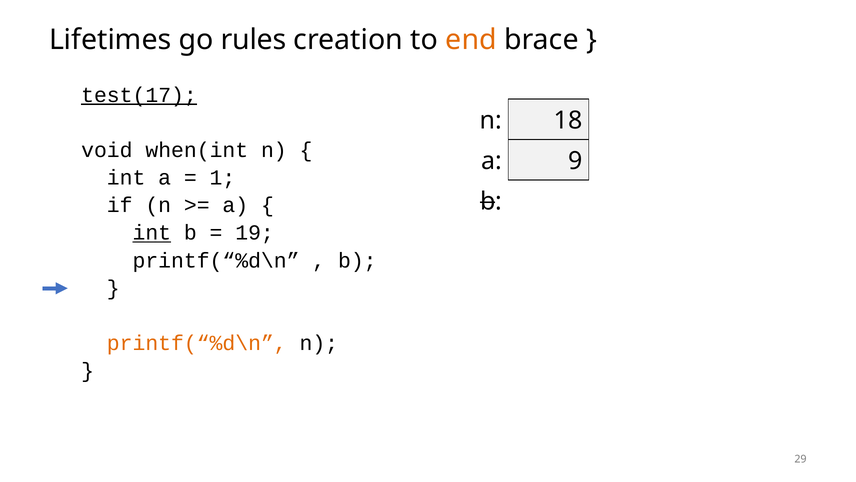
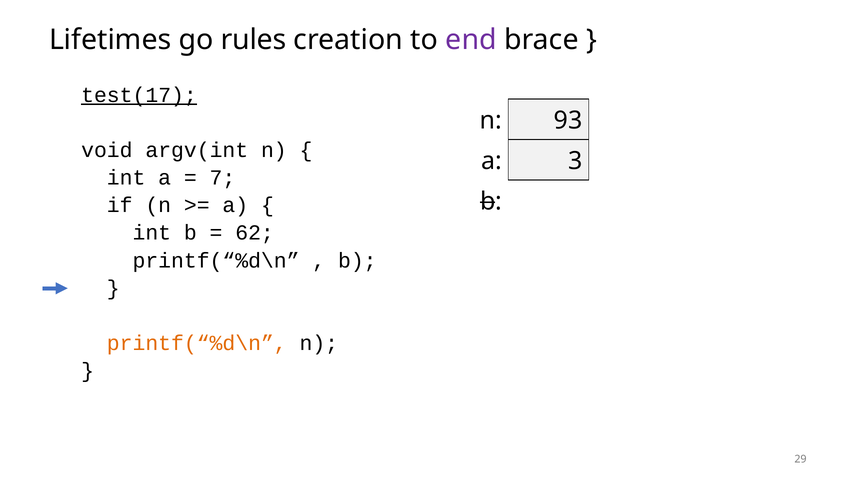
end colour: orange -> purple (471, 40)
18: 18 -> 93 (568, 121)
when(int: when(int -> argv(int (197, 150)
9: 9 -> 3 (575, 161)
1: 1 -> 7 (222, 178)
int underline: present -> none (152, 233)
19: 19 -> 62 (255, 233)
